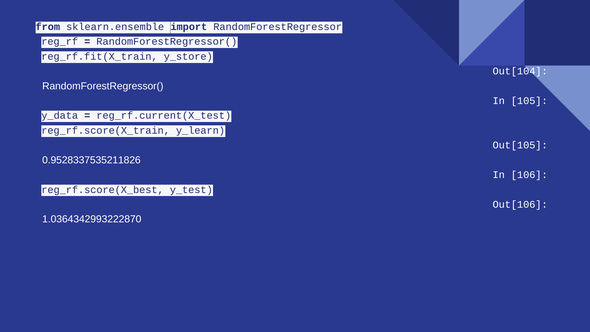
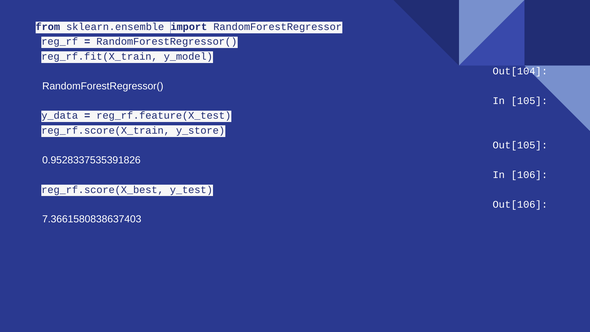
y_store: y_store -> y_model (188, 56)
reg_rf.current(X_test: reg_rf.current(X_test -> reg_rf.feature(X_test (164, 116)
y_learn: y_learn -> y_store (200, 130)
0.9528337535211826: 0.9528337535211826 -> 0.9528337535391826 (91, 160)
1.0364342993222870: 1.0364342993222870 -> 7.3661580838637403 (92, 219)
